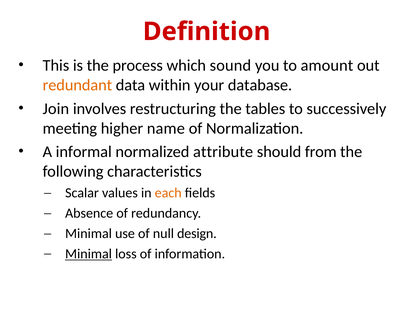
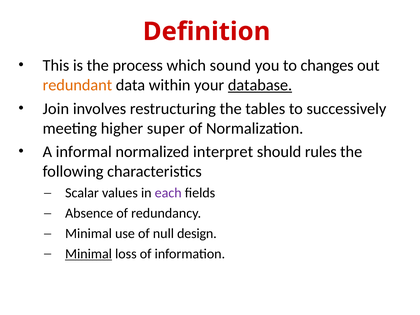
amount: amount -> changes (327, 66)
database underline: none -> present (260, 85)
name: name -> super (166, 128)
attribute: attribute -> interpret (223, 152)
from: from -> rules (321, 152)
each colour: orange -> purple (168, 193)
